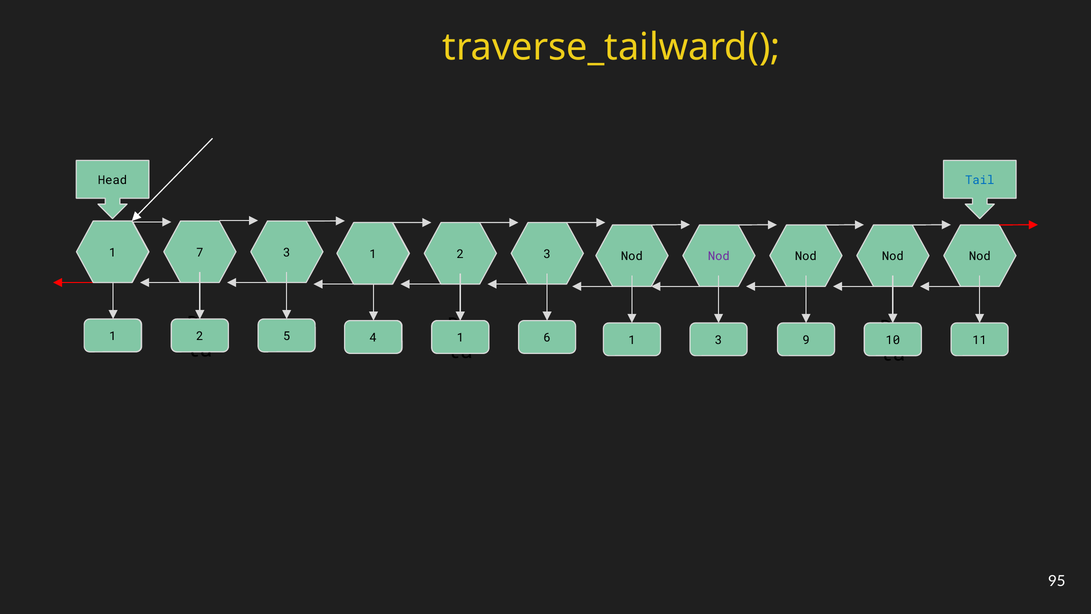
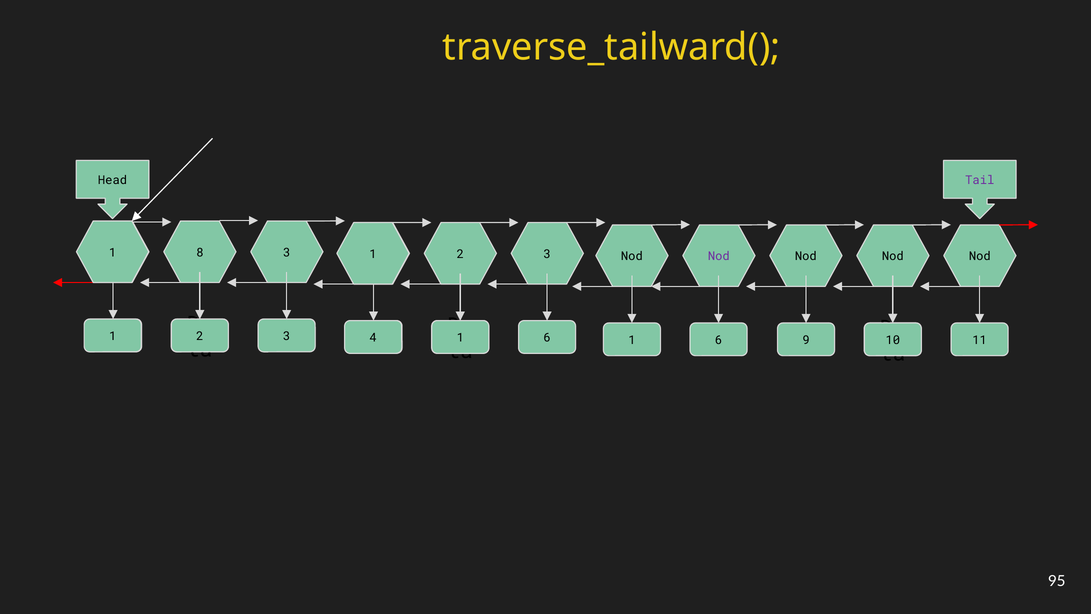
Tail colour: blue -> purple (980, 180)
7: 7 -> 8 (200, 252)
5: 5 -> 3 (287, 336)
3: 3 -> 6 (719, 340)
